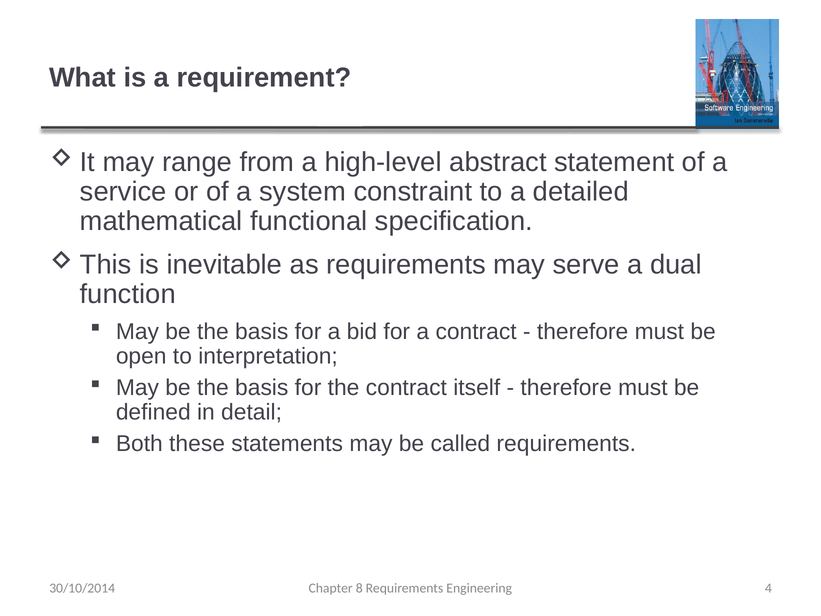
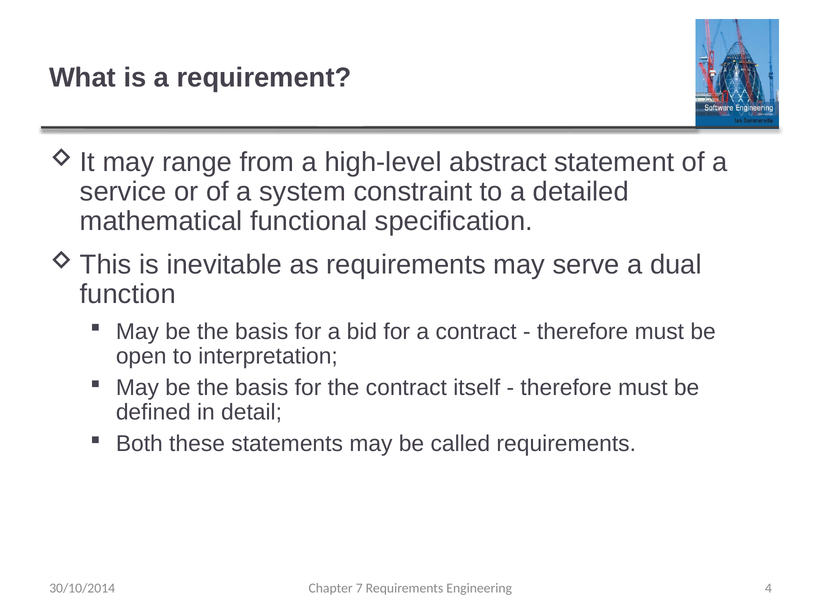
8: 8 -> 7 (359, 588)
